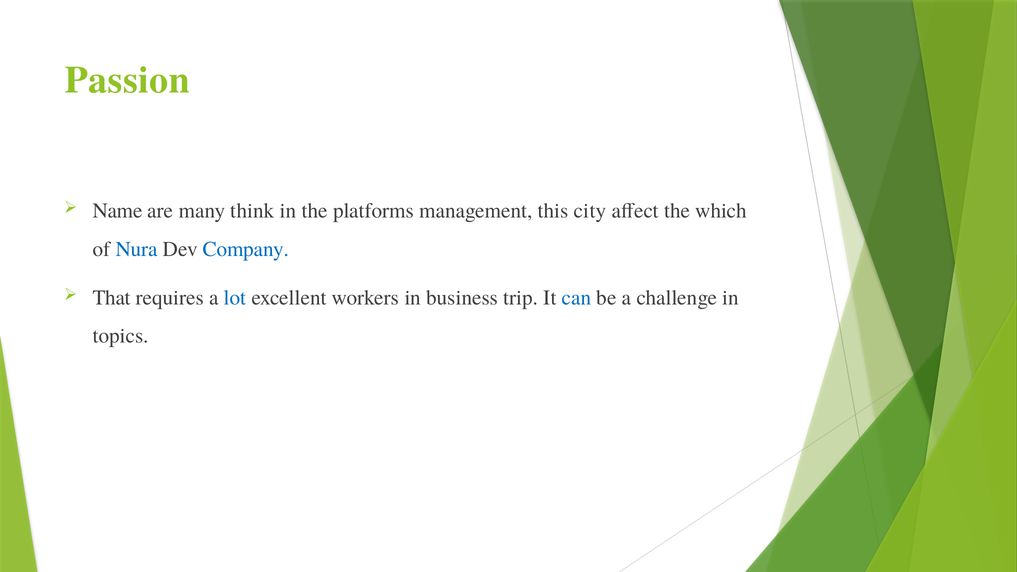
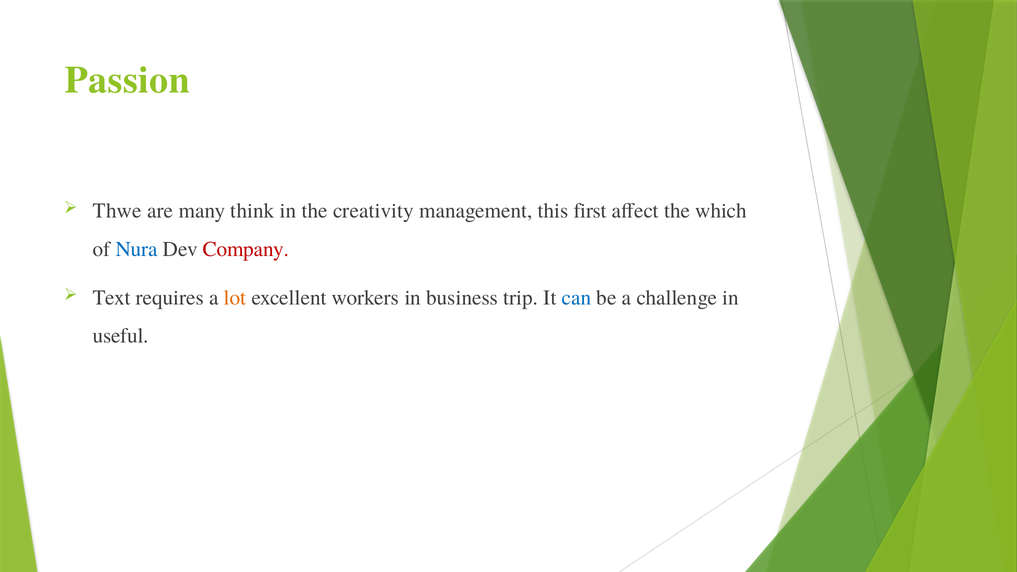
Name: Name -> Thwe (117, 211)
platforms: platforms -> creativity (373, 211)
city: city -> first (590, 211)
Company colour: blue -> red (246, 249)
That: That -> Text (112, 298)
lot colour: blue -> orange (235, 298)
topics: topics -> useful (121, 336)
